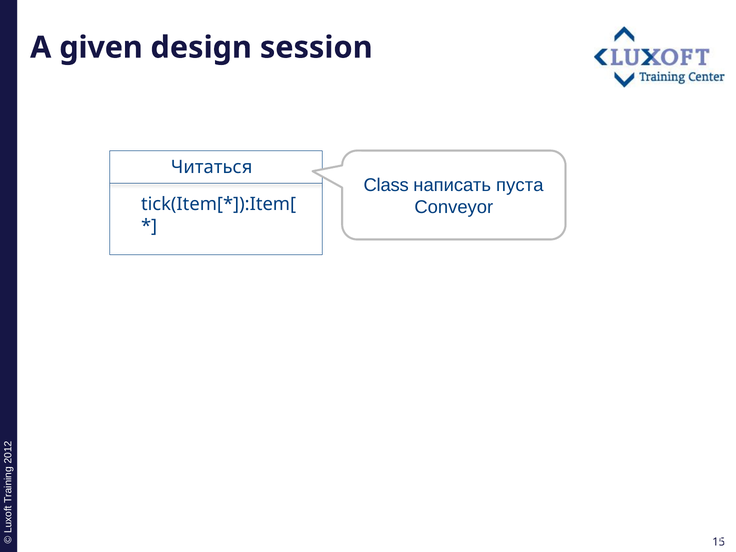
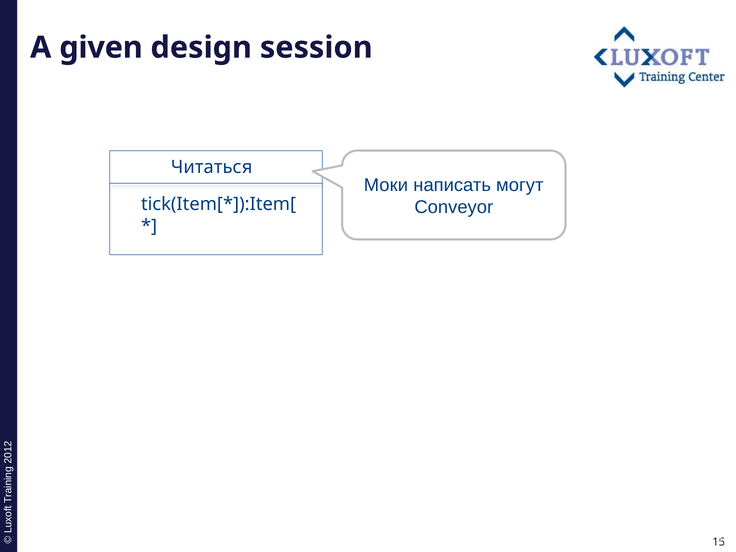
Class: Class -> Моки (386, 185)
пуста: пуста -> могут (520, 185)
